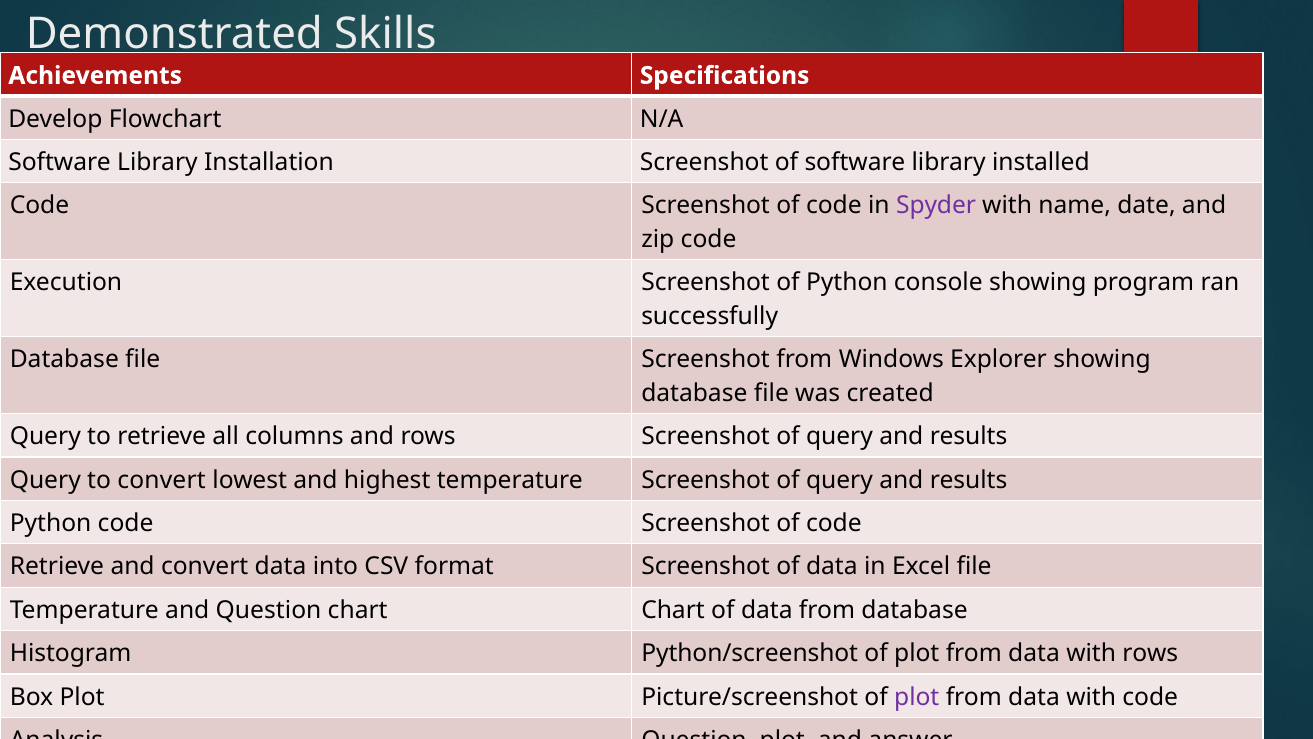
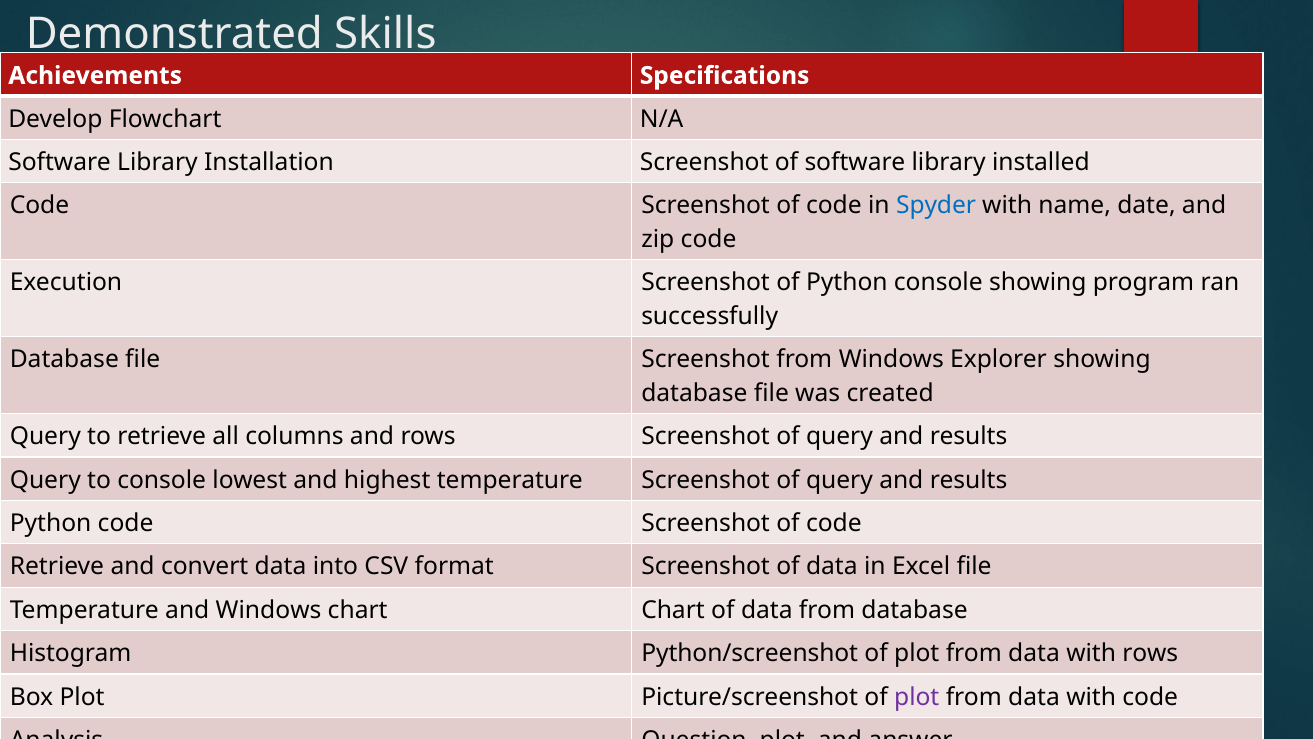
Spyder colour: purple -> blue (936, 206)
to convert: convert -> console (162, 480)
and Question: Question -> Windows (269, 610)
